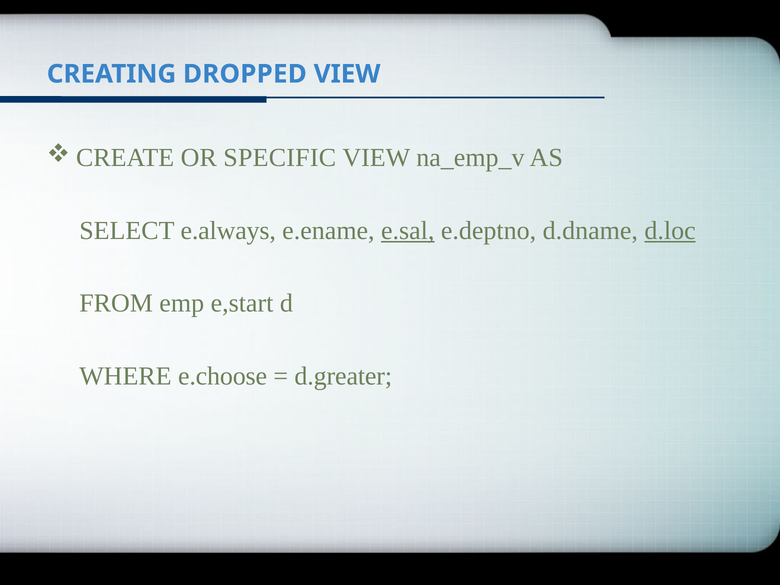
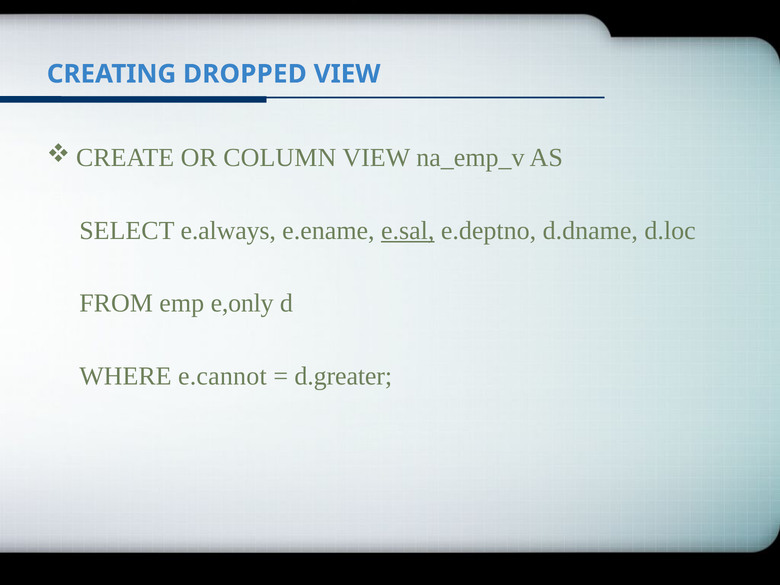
SPECIFIC: SPECIFIC -> COLUMN (280, 158)
d.loc underline: present -> none (670, 231)
e,start: e,start -> e,only (242, 303)
e.choose: e.choose -> e.cannot (222, 376)
